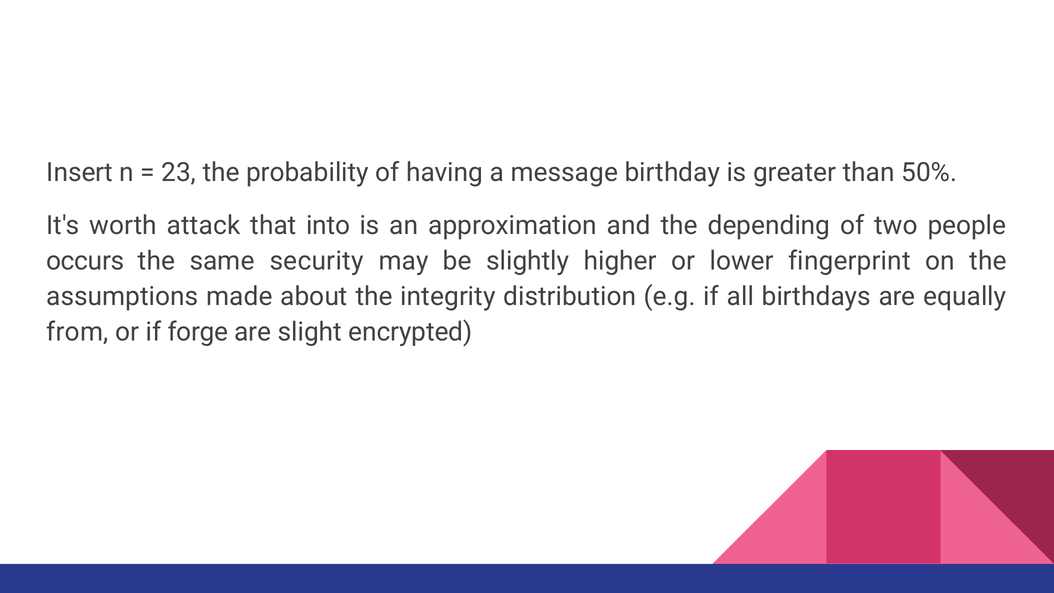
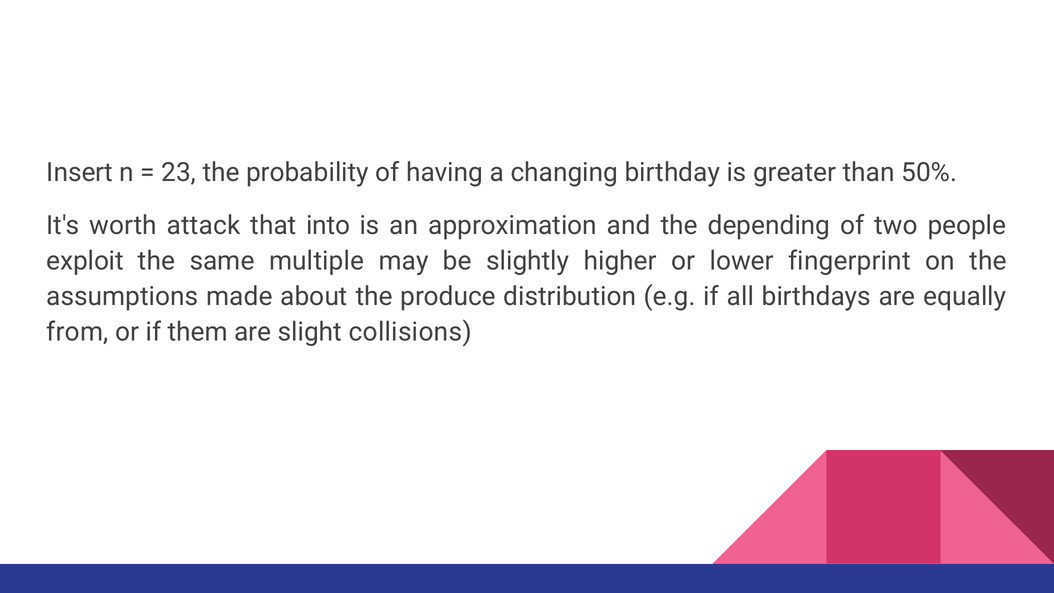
message: message -> changing (564, 173)
occurs: occurs -> exploit (85, 261)
security: security -> multiple (317, 261)
integrity: integrity -> produce (448, 297)
forge: forge -> them (198, 332)
encrypted: encrypted -> collisions (410, 332)
